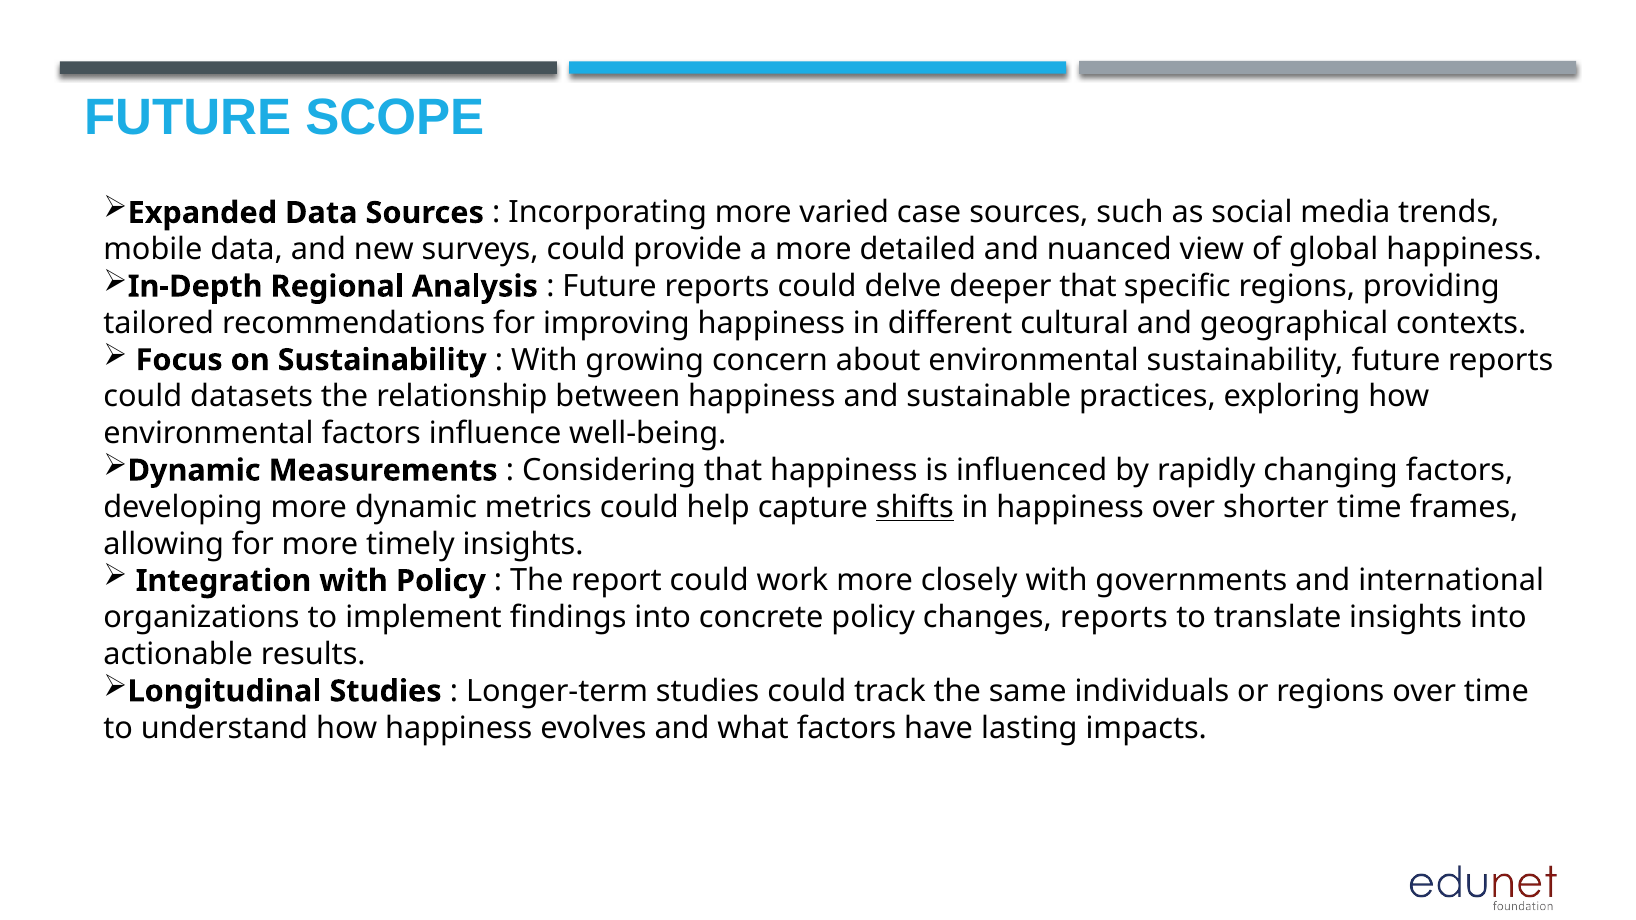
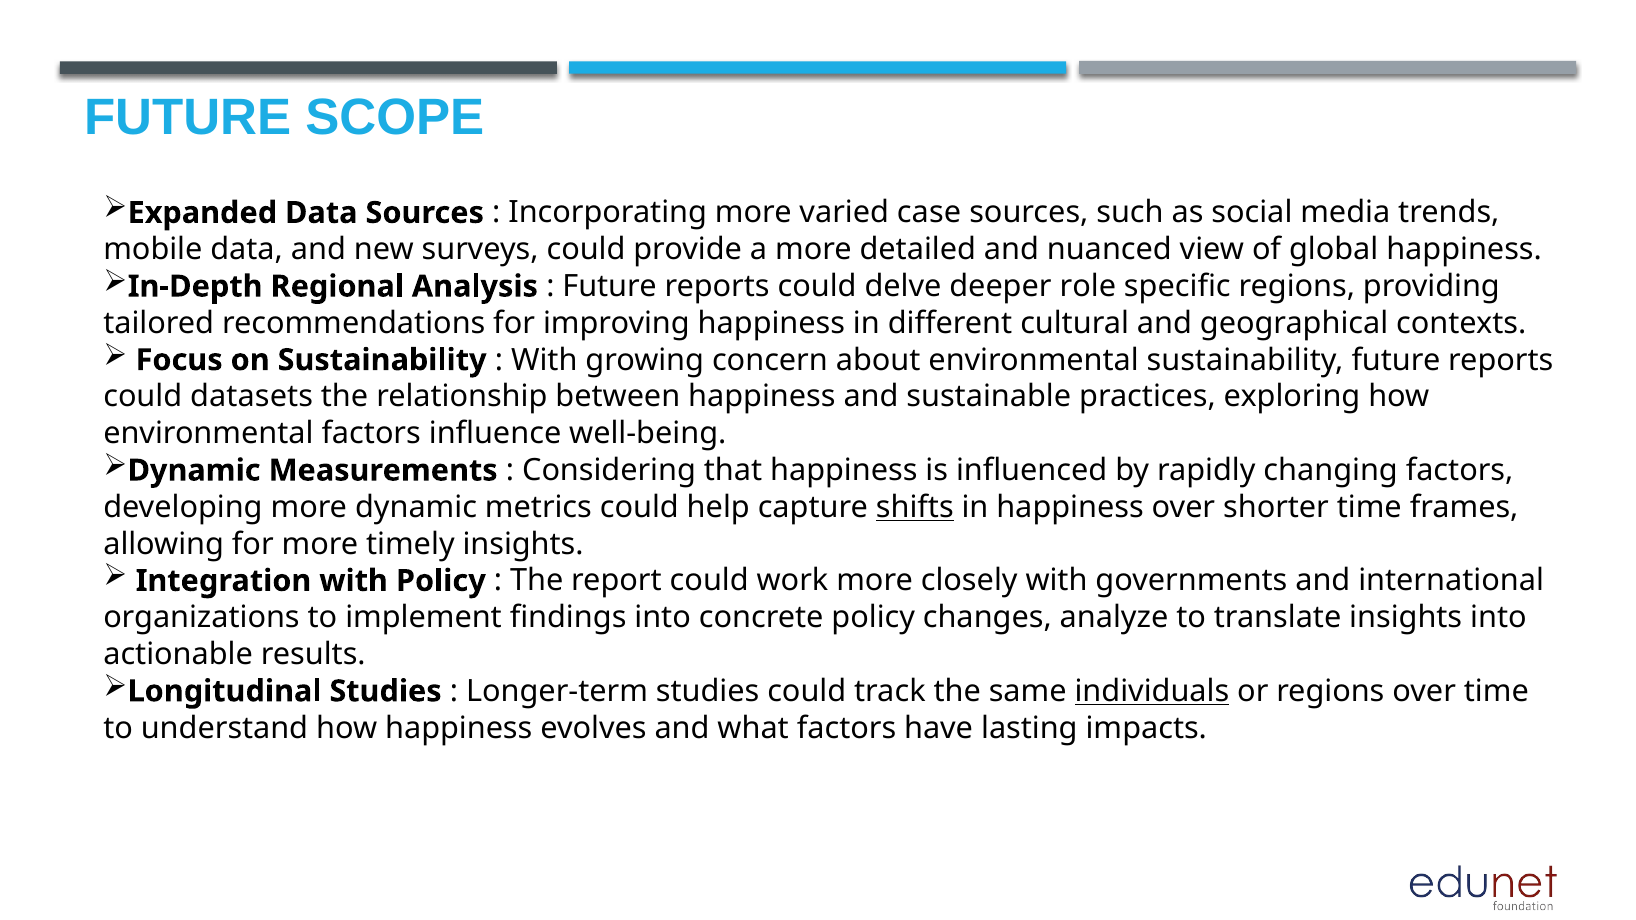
deeper that: that -> role (1088, 287)
changes reports: reports -> analyze (1114, 618)
individuals underline: none -> present (1152, 691)
